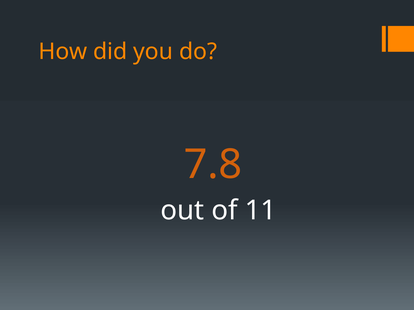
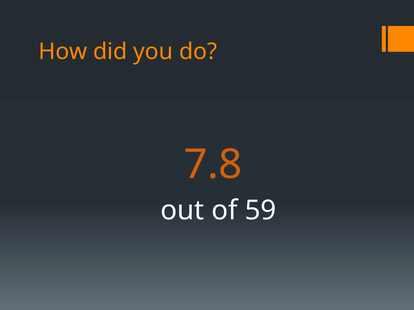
11: 11 -> 59 (260, 211)
